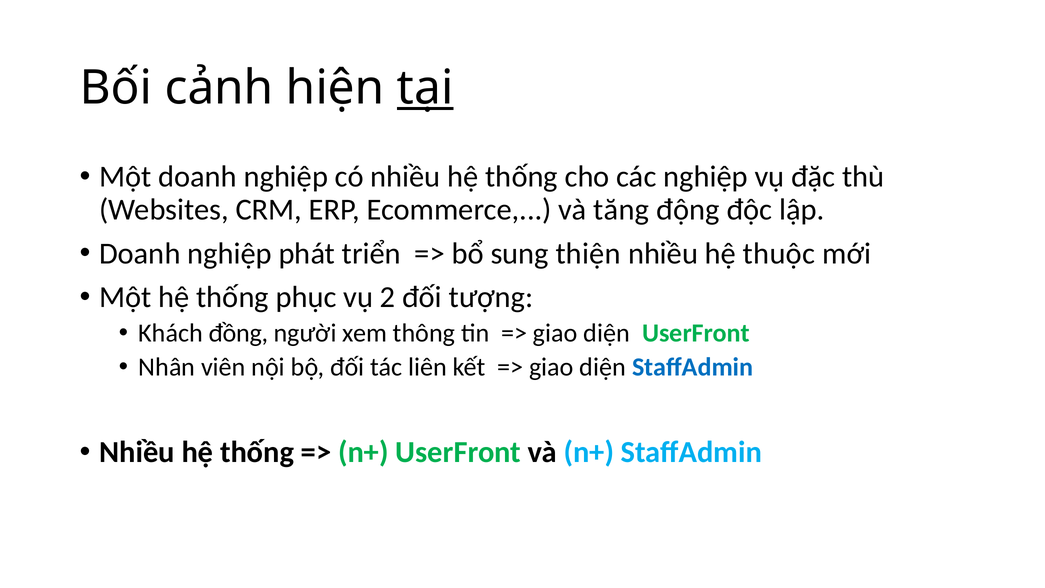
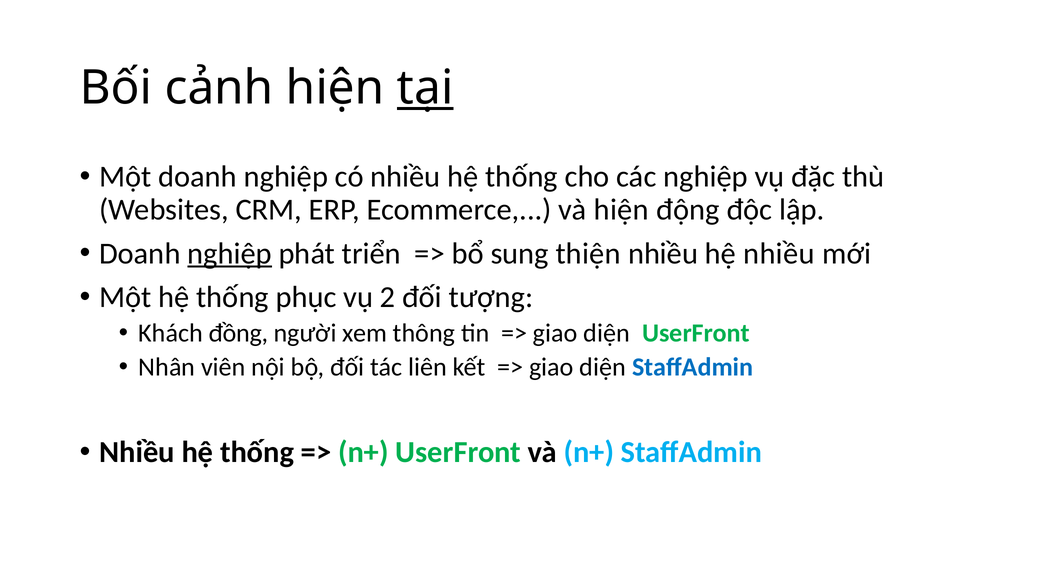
và tăng: tăng -> hiện (621, 210)
nghiệp underline: none -> present (230, 253)
hệ thuộc: thuộc -> nhiều (779, 253)
